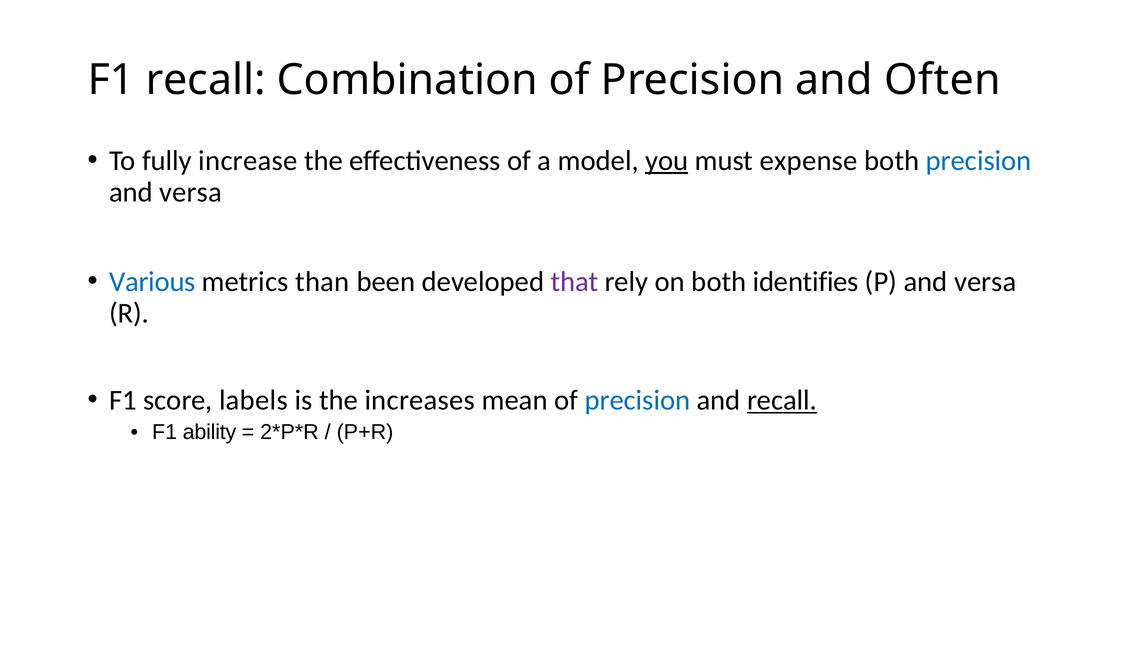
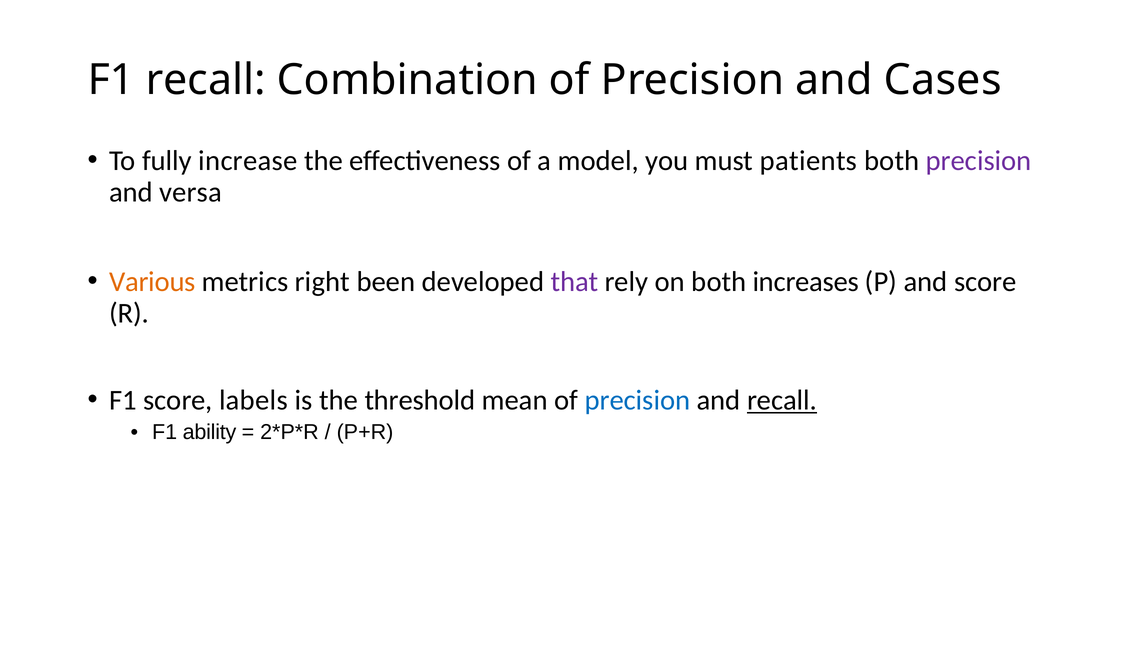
Often: Often -> Cases (943, 80)
you underline: present -> none (667, 161)
expense: expense -> patients (809, 161)
precision colour: blue -> purple (979, 161)
Various colour: blue -> orange (152, 282)
than: than -> right (322, 282)
identifies: identifies -> increases (806, 282)
P and versa: versa -> score (985, 282)
increases: increases -> threshold (420, 400)
